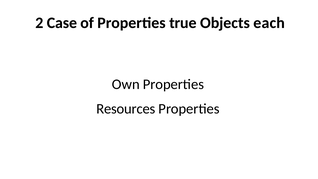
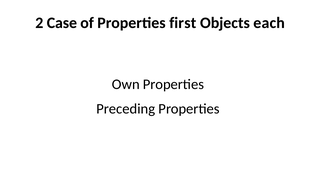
true: true -> first (183, 23)
Resources: Resources -> Preceding (126, 109)
